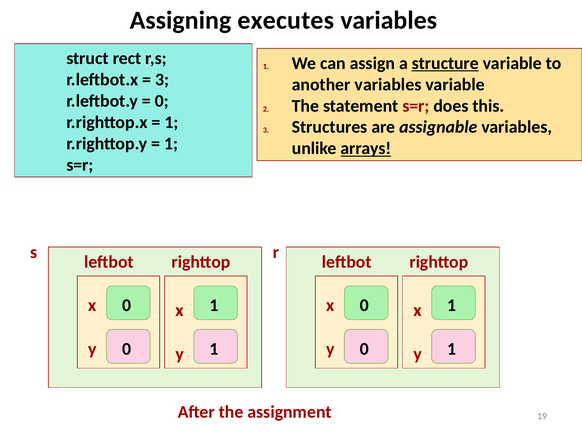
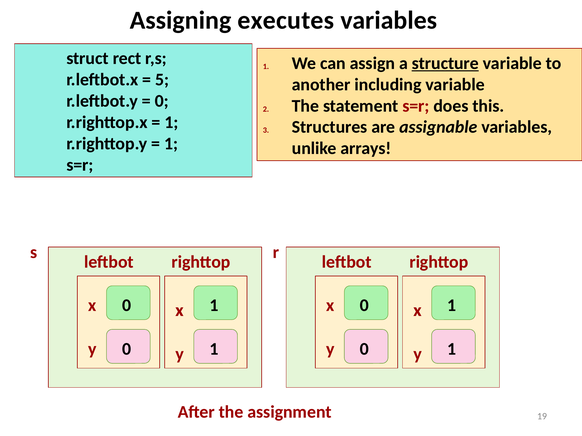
3: 3 -> 5 (162, 80)
another variables: variables -> including (388, 85)
arrays underline: present -> none (366, 149)
